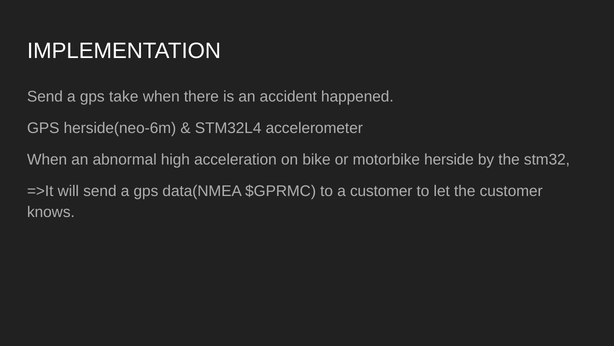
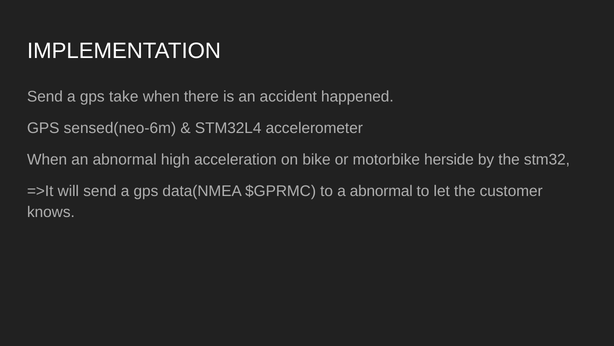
herside(neo-6m: herside(neo-6m -> sensed(neo-6m (120, 128)
a customer: customer -> abnormal (381, 191)
